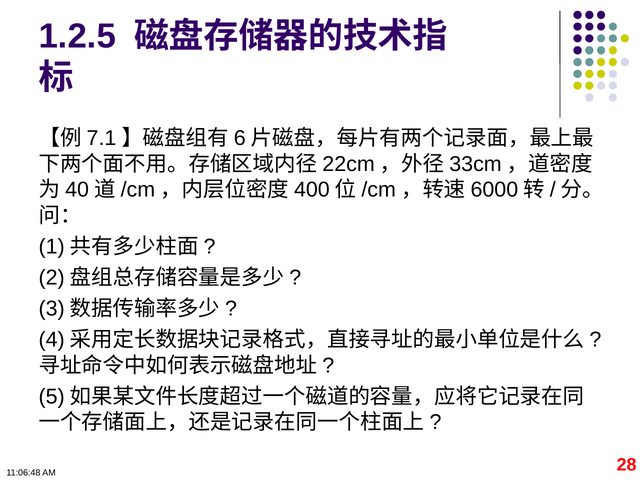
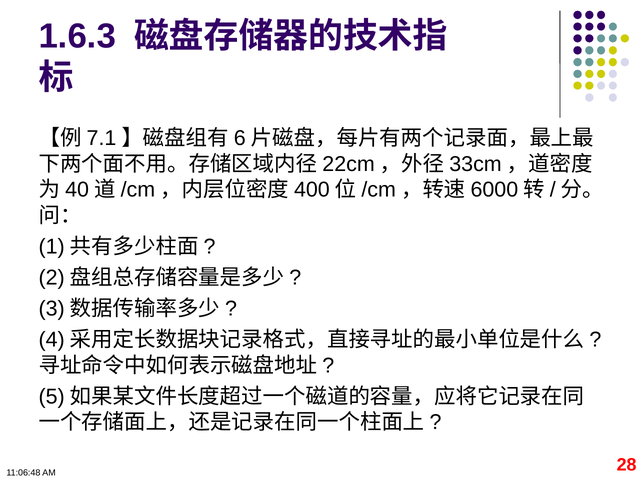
1.2.5: 1.2.5 -> 1.6.3 (77, 36)
